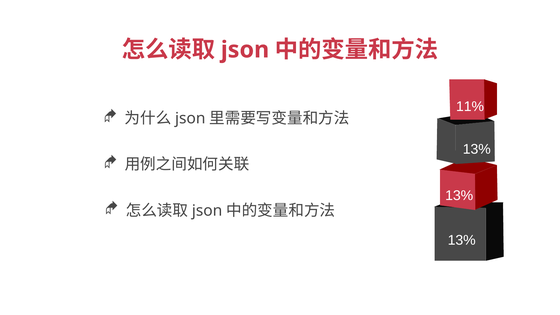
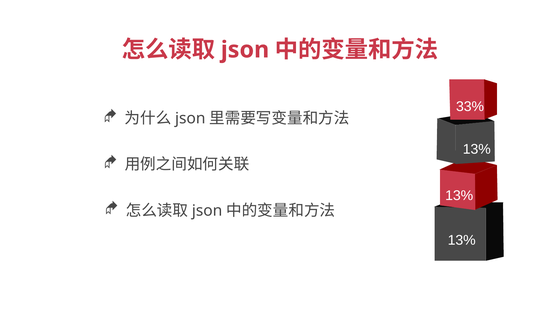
11%: 11% -> 33% (470, 106)
